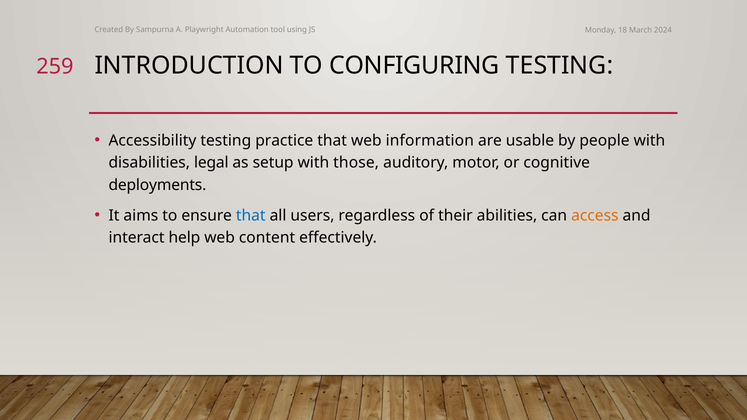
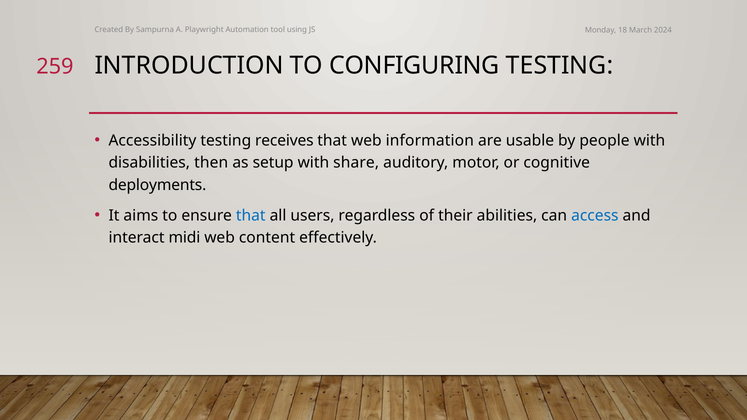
practice: practice -> receives (284, 140)
legal: legal -> then (211, 163)
those: those -> share (356, 163)
access colour: orange -> blue (595, 215)
help: help -> midi (184, 238)
